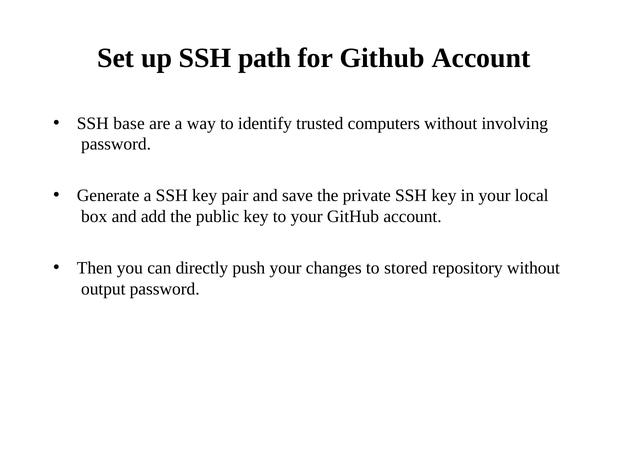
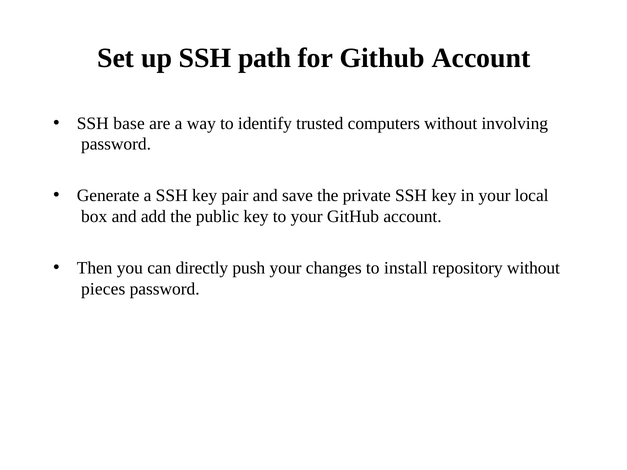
stored: stored -> install (406, 268)
output: output -> pieces (103, 289)
